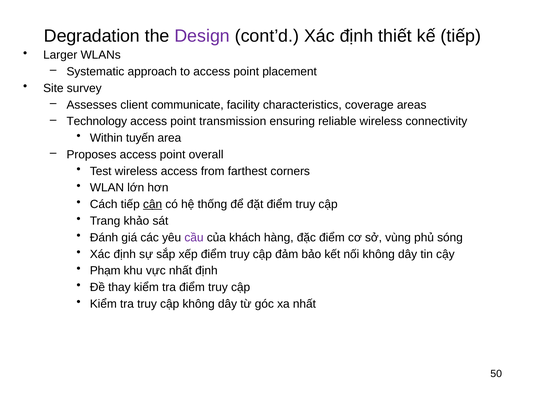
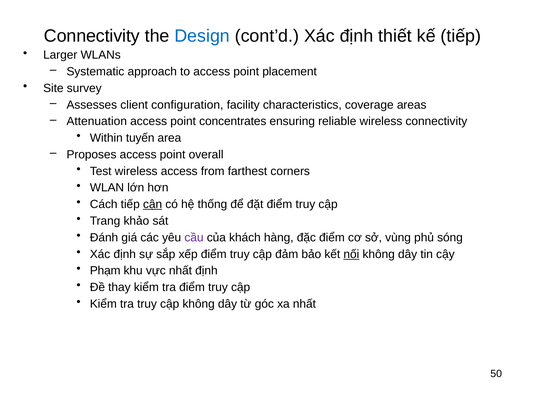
Degradation: Degradation -> Connectivity (92, 36)
Design colour: purple -> blue (202, 36)
communicate: communicate -> configuration (187, 105)
Technology: Technology -> Attenuation (97, 122)
transmission: transmission -> concentrates (233, 122)
nối underline: none -> present (351, 254)
